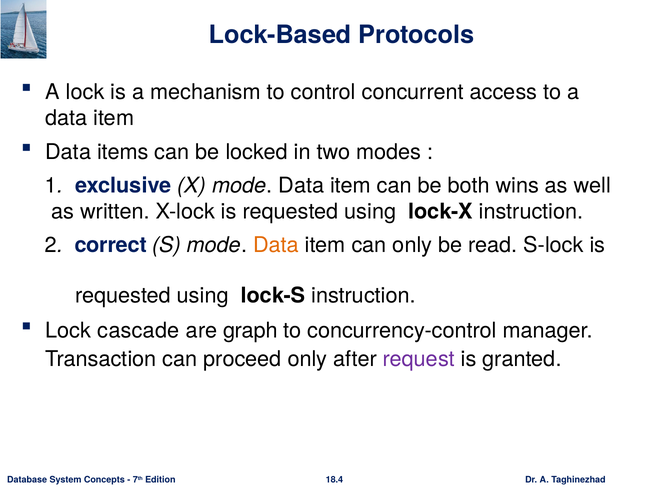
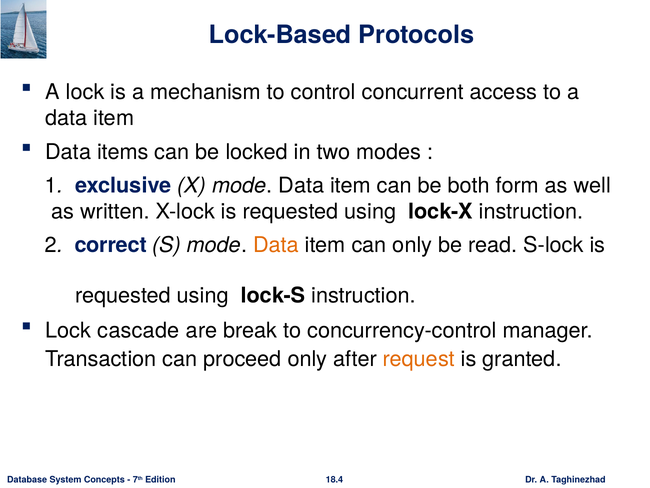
wins: wins -> form (517, 185)
graph: graph -> break (250, 330)
request colour: purple -> orange (419, 359)
